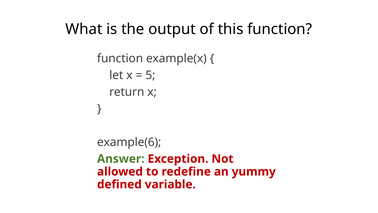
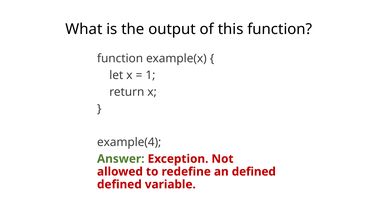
5: 5 -> 1 (150, 75)
example(6: example(6 -> example(4 (129, 142)
an yummy: yummy -> defined (254, 171)
